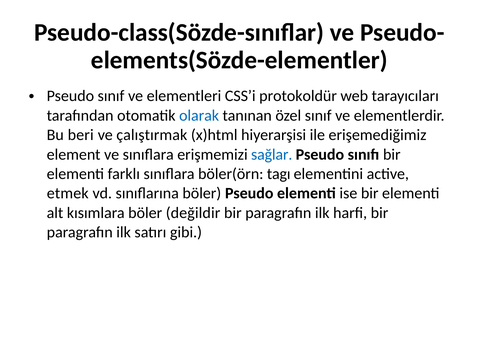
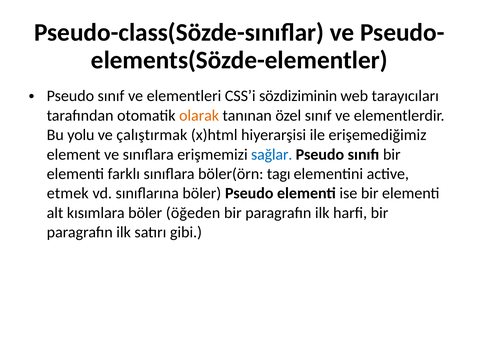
protokoldür: protokoldür -> sözdiziminin (298, 96)
olarak colour: blue -> orange (199, 116)
beri: beri -> yolu (81, 135)
değildir: değildir -> öğeden (193, 213)
